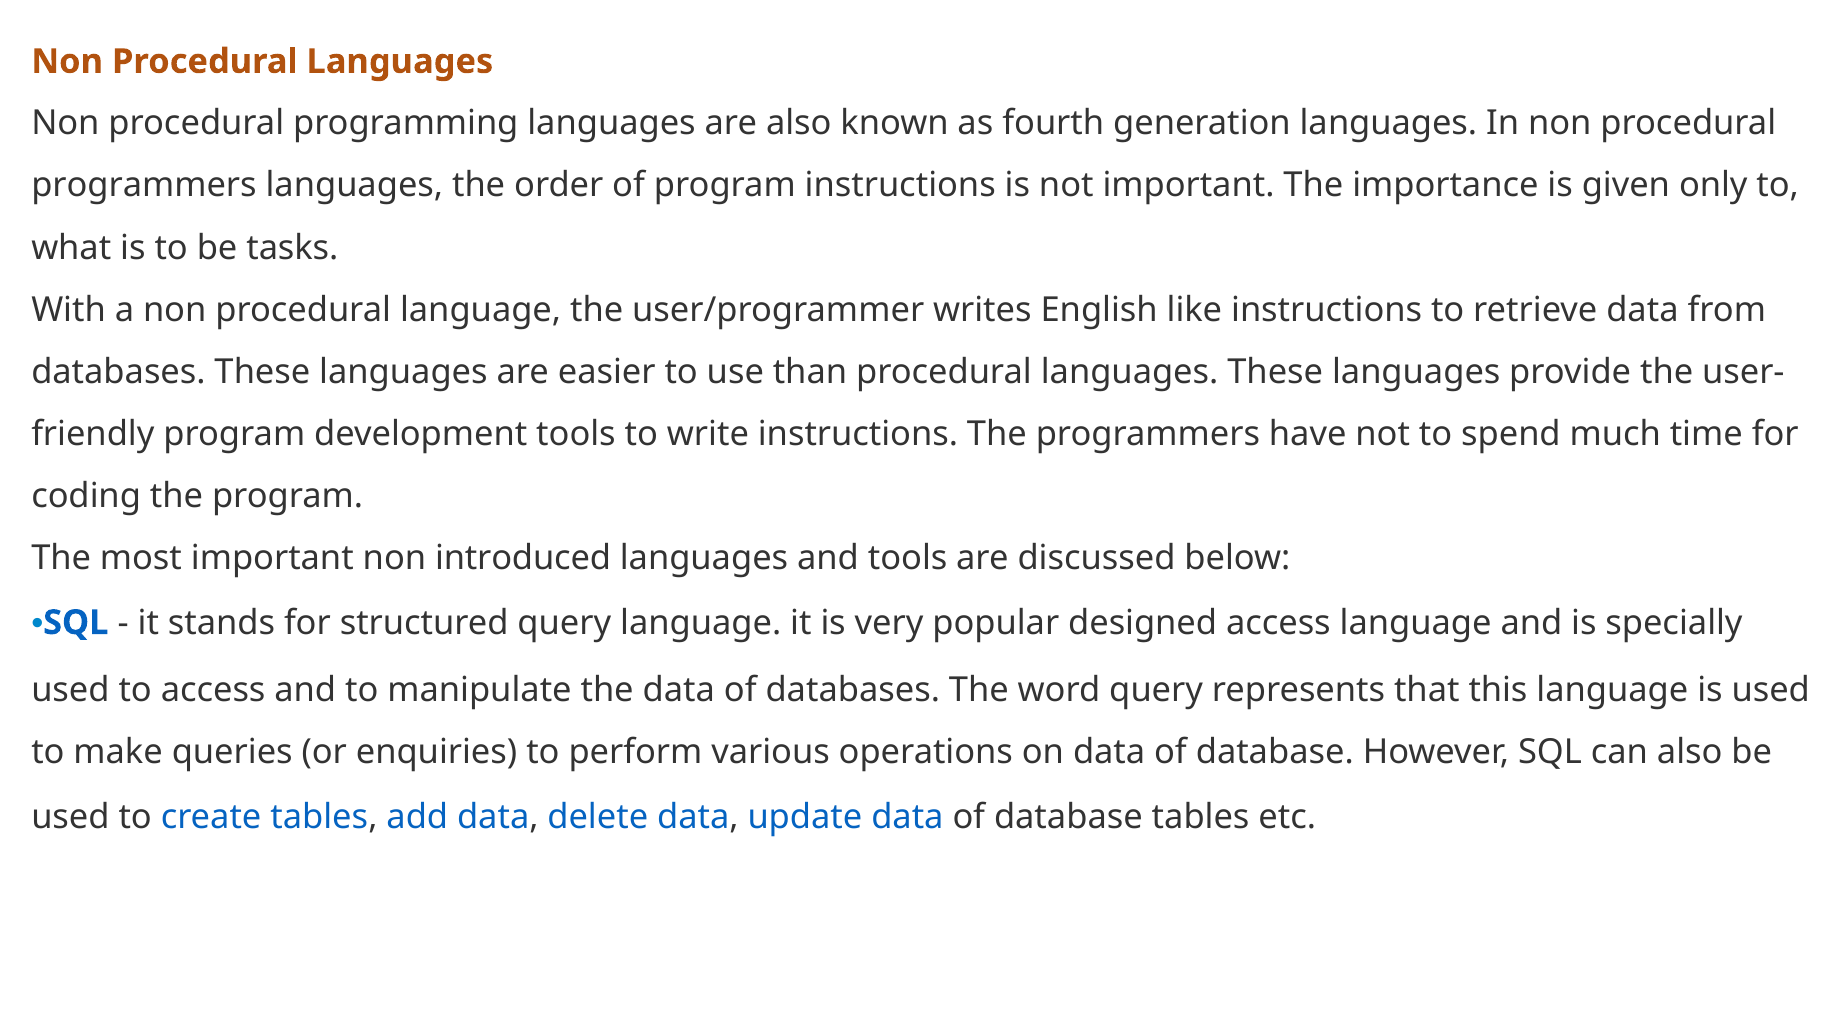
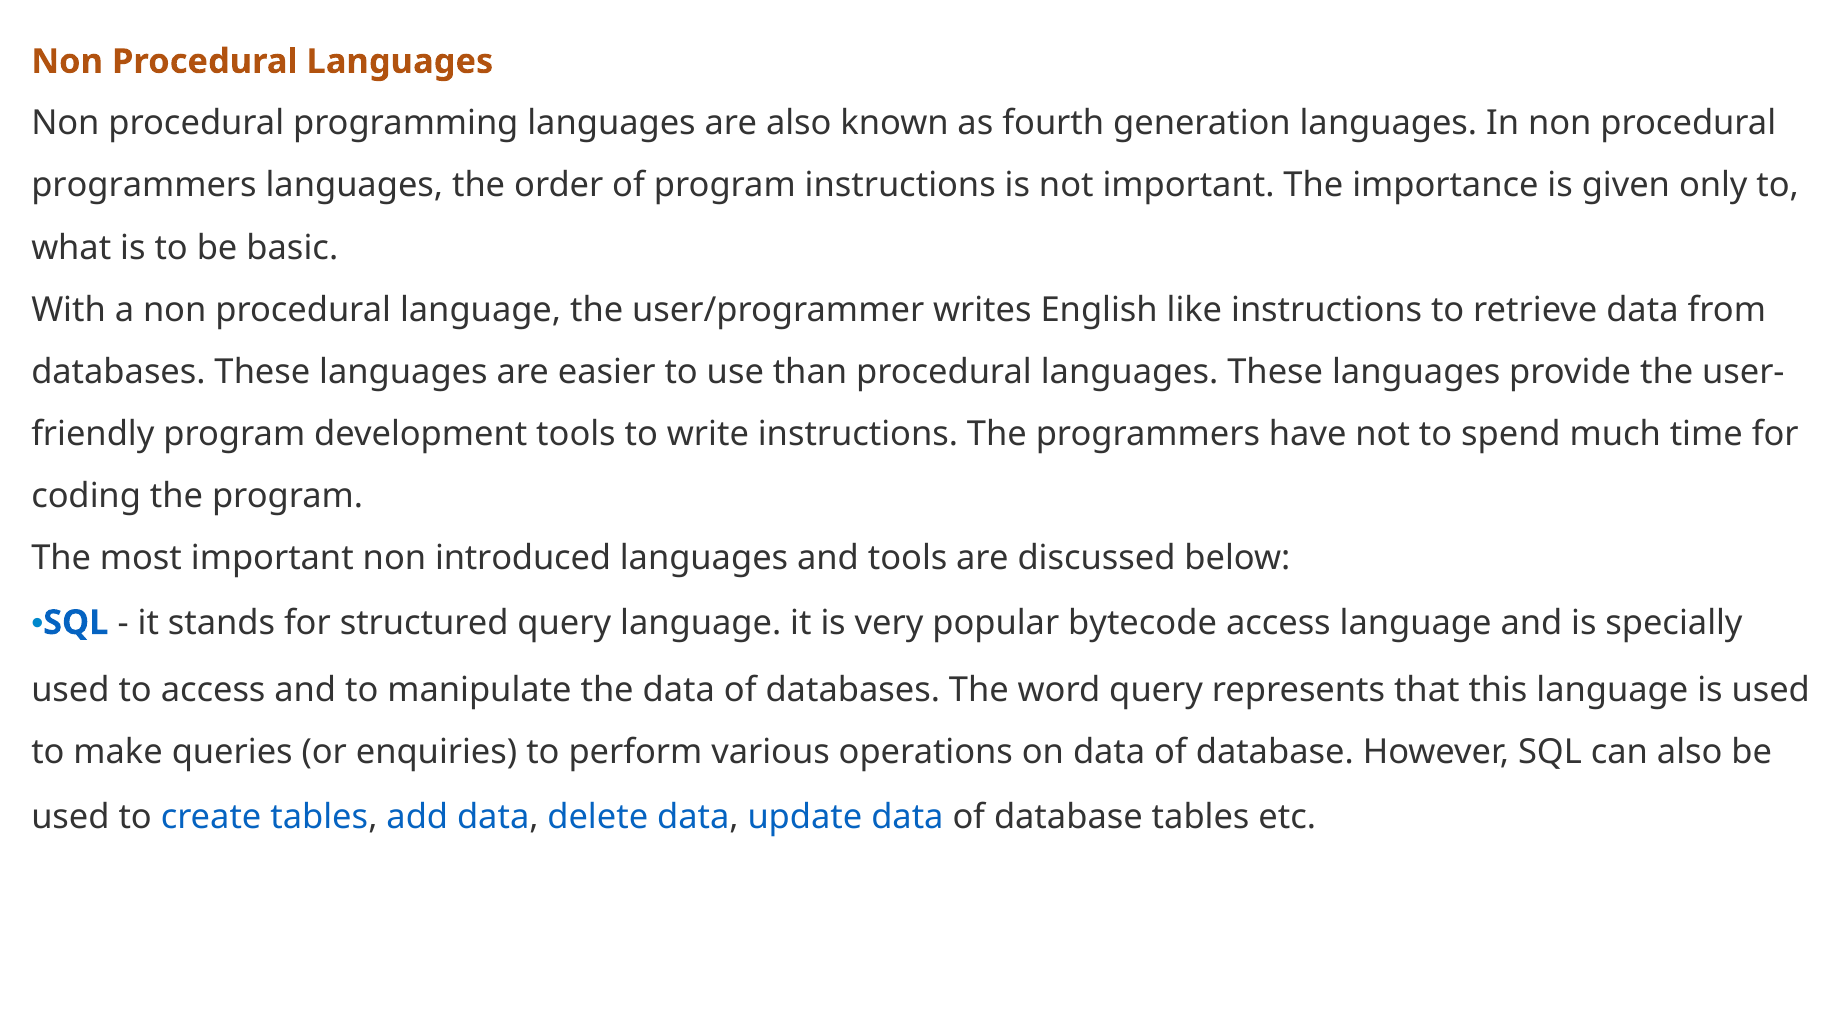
tasks: tasks -> basic (292, 248)
designed: designed -> bytecode (1143, 623)
